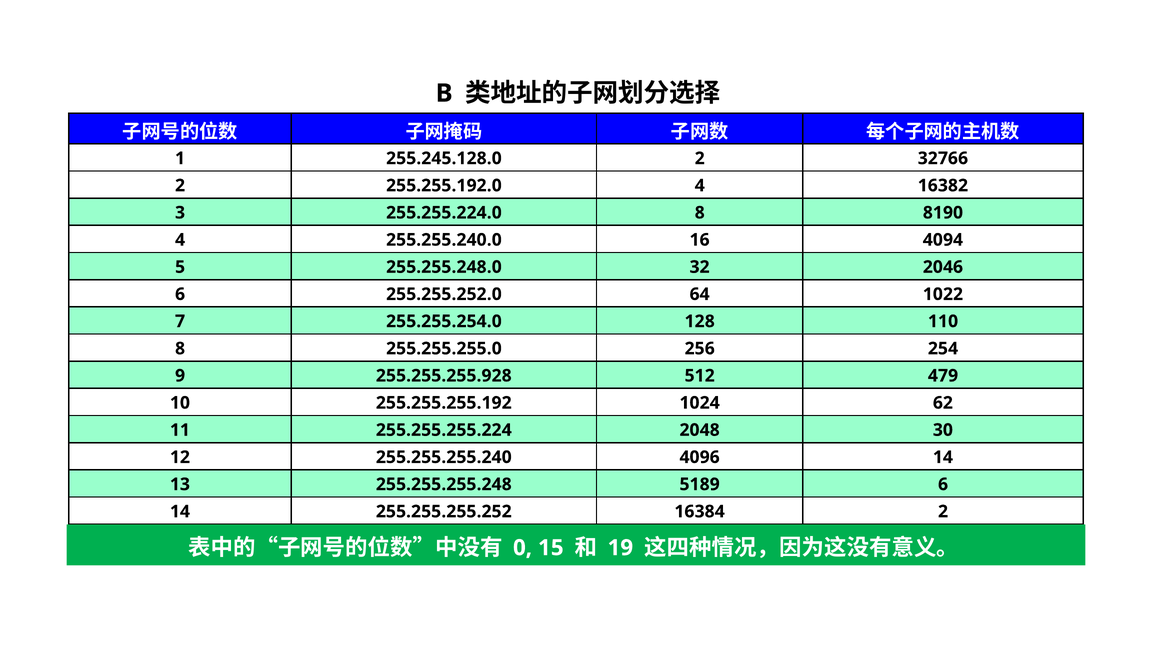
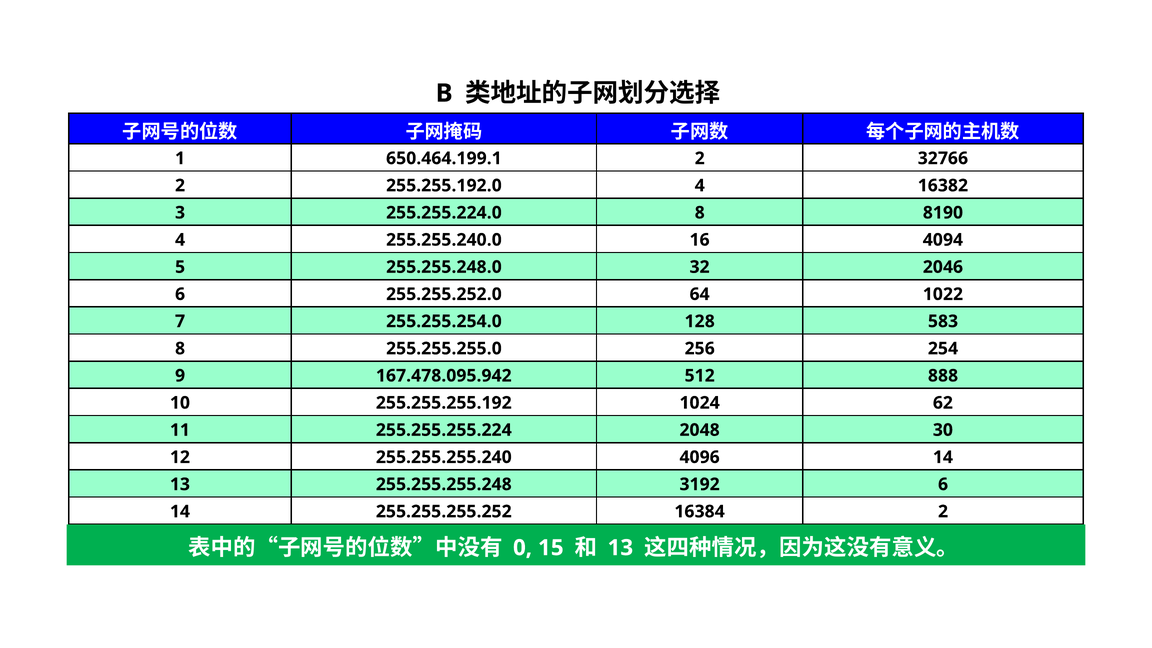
255.245.128.0: 255.245.128.0 -> 650.464.199.1 (444, 158)
110: 110 -> 583 (943, 321)
255.255.255.928: 255.255.255.928 -> 167.478.095.942 (444, 376)
479: 479 -> 888 (943, 376)
5189: 5189 -> 3192 (700, 484)
19: 19 -> 13 (620, 548)
